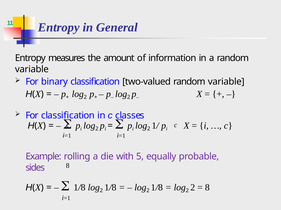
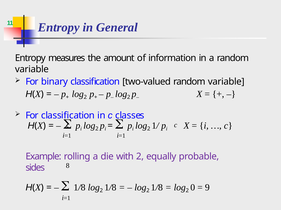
with 5: 5 -> 2 (140, 157)
2: 2 -> 0 (193, 188)
8: 8 -> 9 (207, 188)
